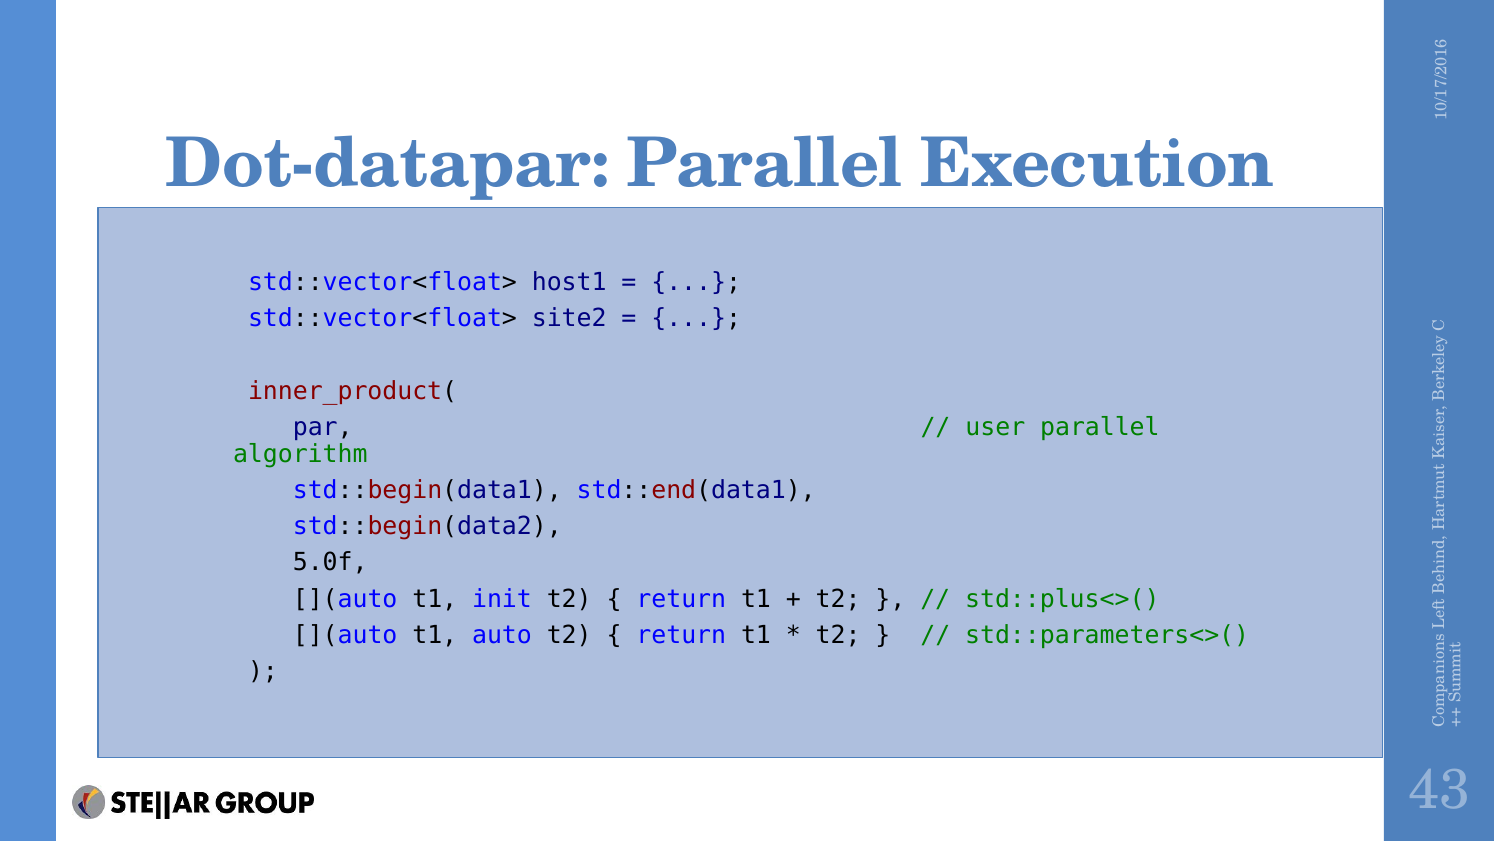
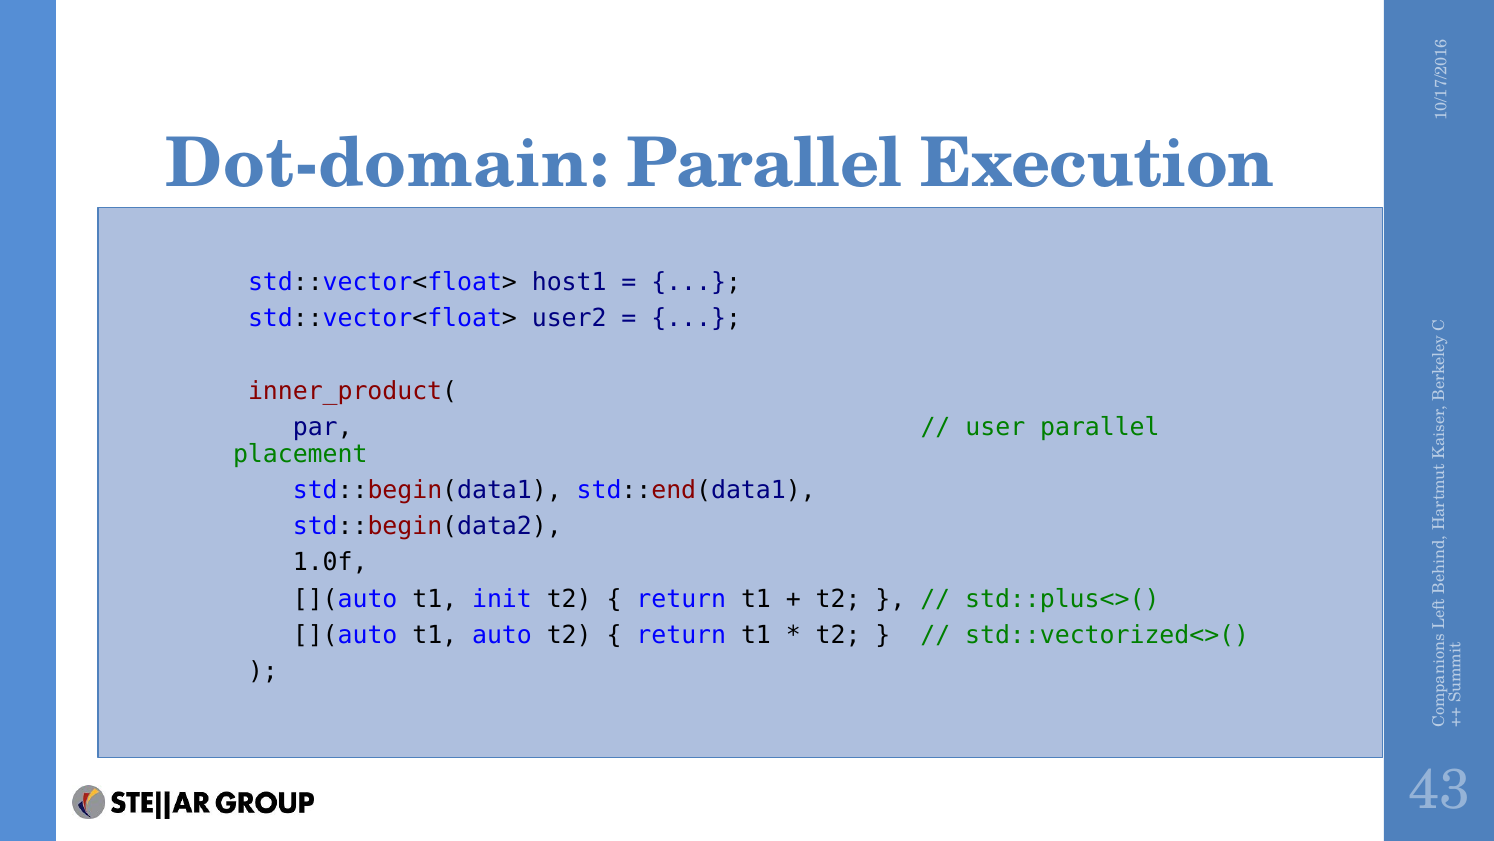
Dot-datapar: Dot-datapar -> Dot-domain (387, 164)
site2: site2 -> user2 (569, 318)
algorithm: algorithm -> placement (300, 454)
5.0f: 5.0f -> 1.0f (330, 562)
std::parameters<>(: std::parameters<>( -> std::vectorized<>( (1107, 635)
